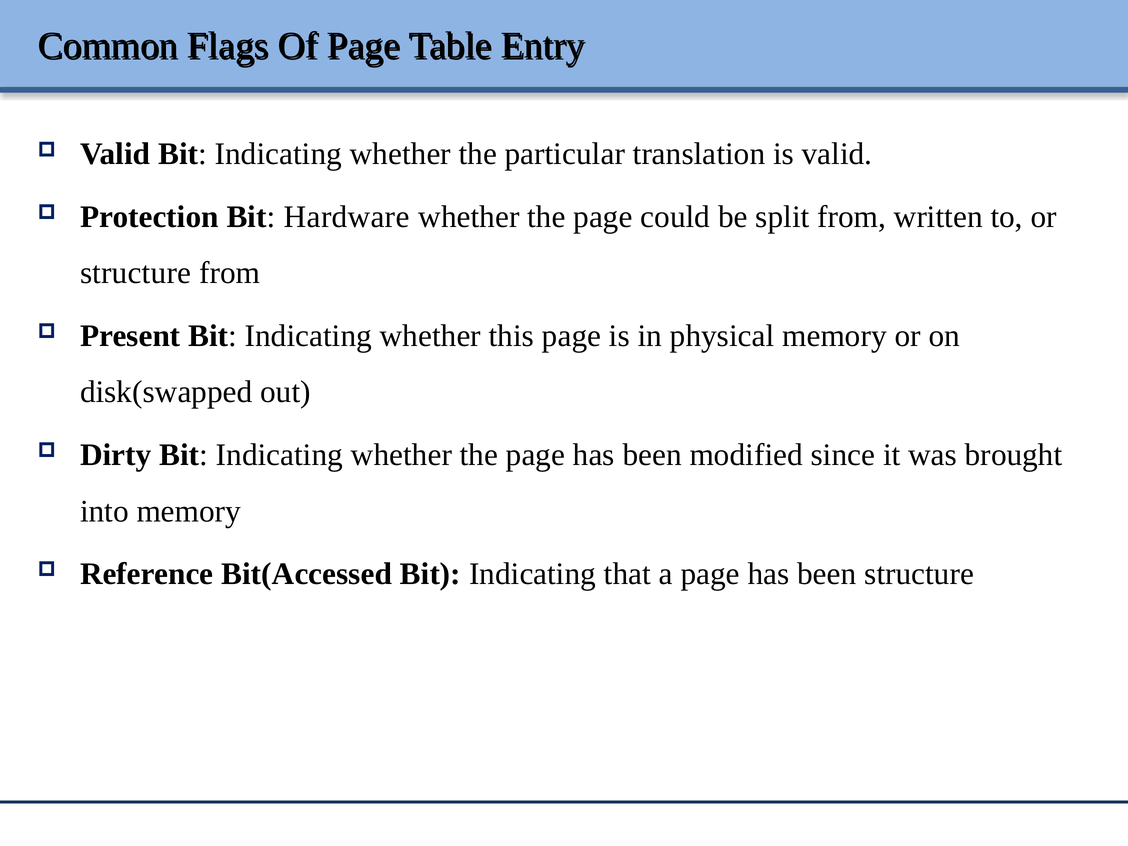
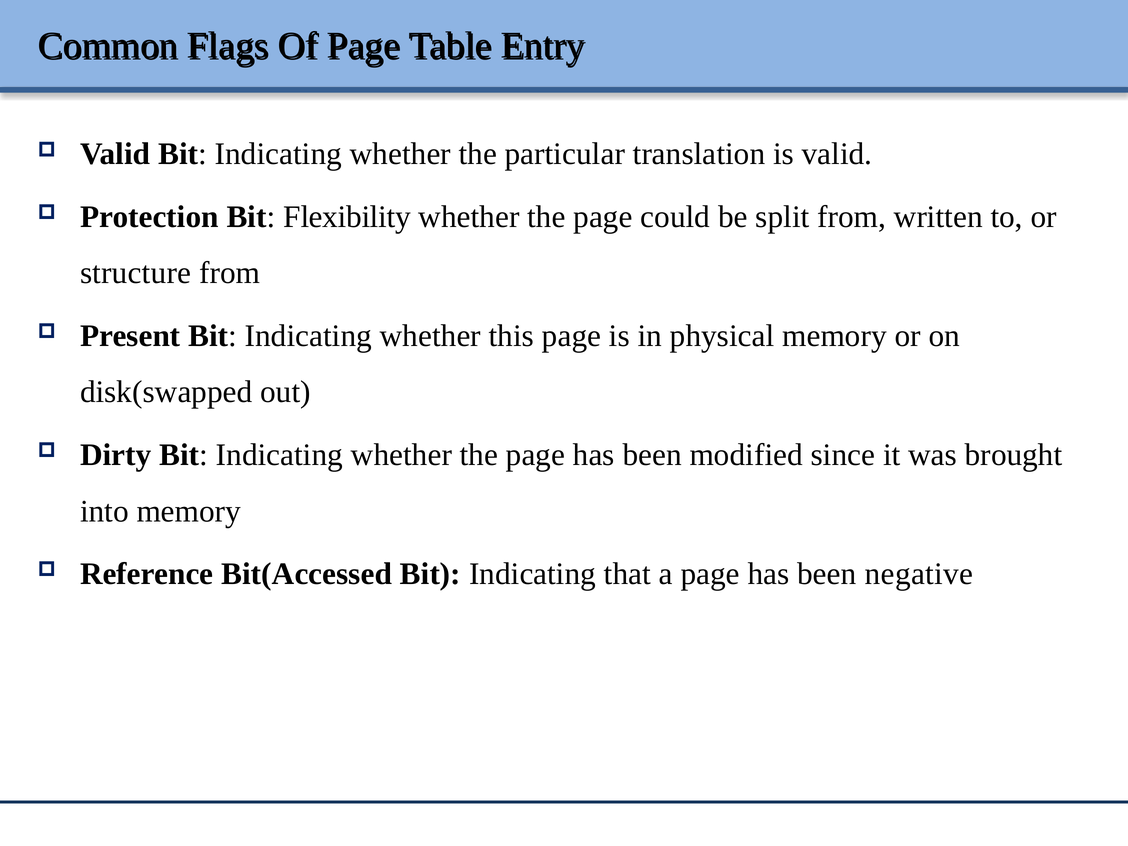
Hardware: Hardware -> Flexibility (347, 217)
been structure: structure -> negative (919, 574)
